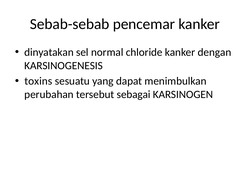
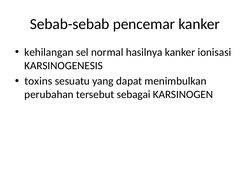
dinyatakan: dinyatakan -> kehilangan (49, 52)
chloride: chloride -> hasilnya (144, 52)
dengan: dengan -> ionisasi (214, 52)
